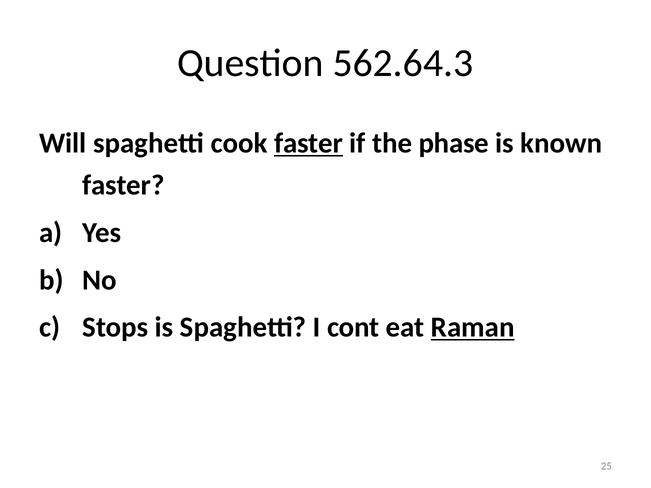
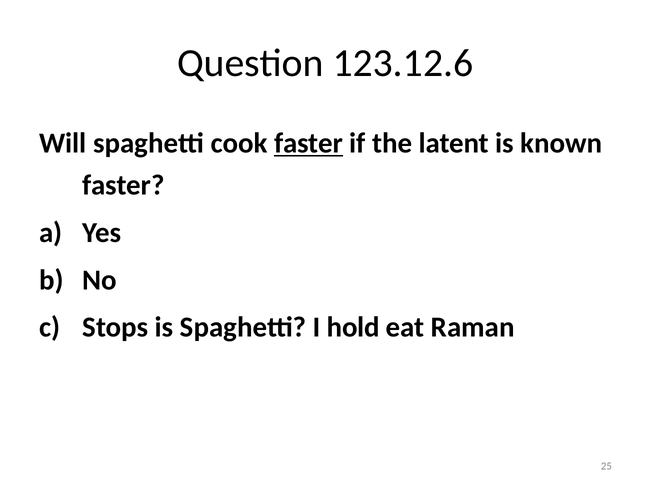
562.64.3: 562.64.3 -> 123.12.6 (403, 63)
phase: phase -> latent (454, 144)
cont: cont -> hold (353, 328)
Raman underline: present -> none (473, 328)
